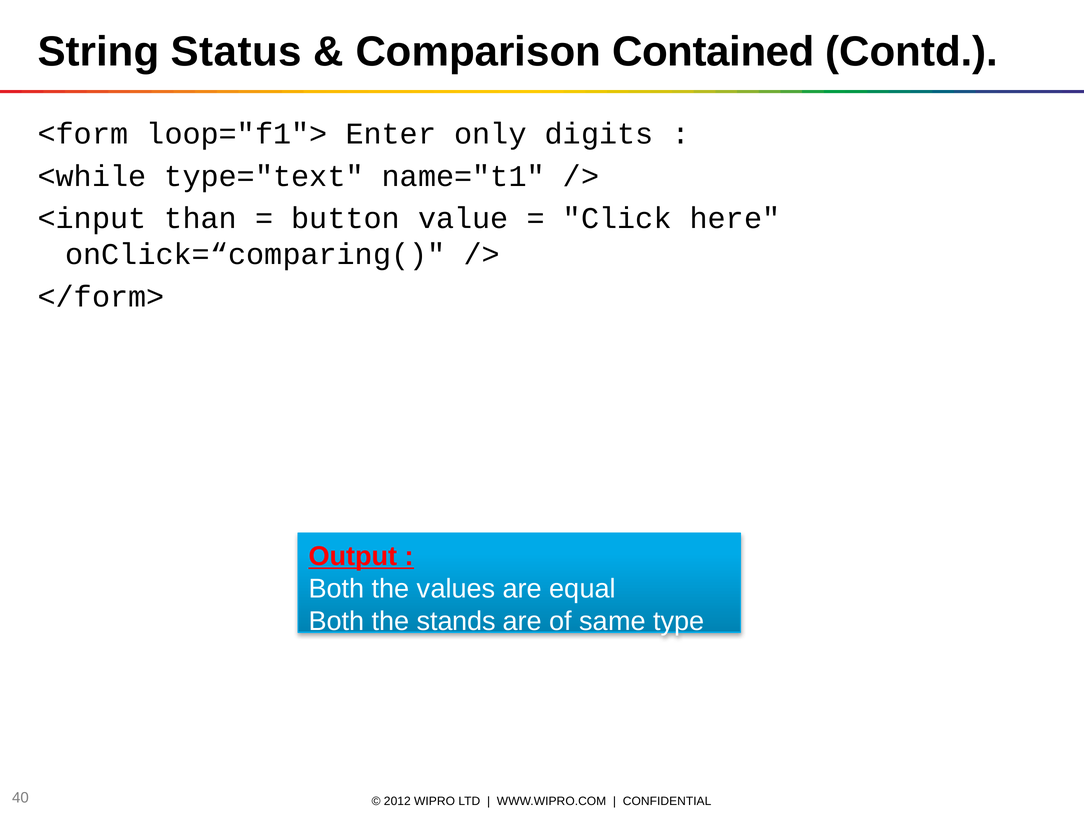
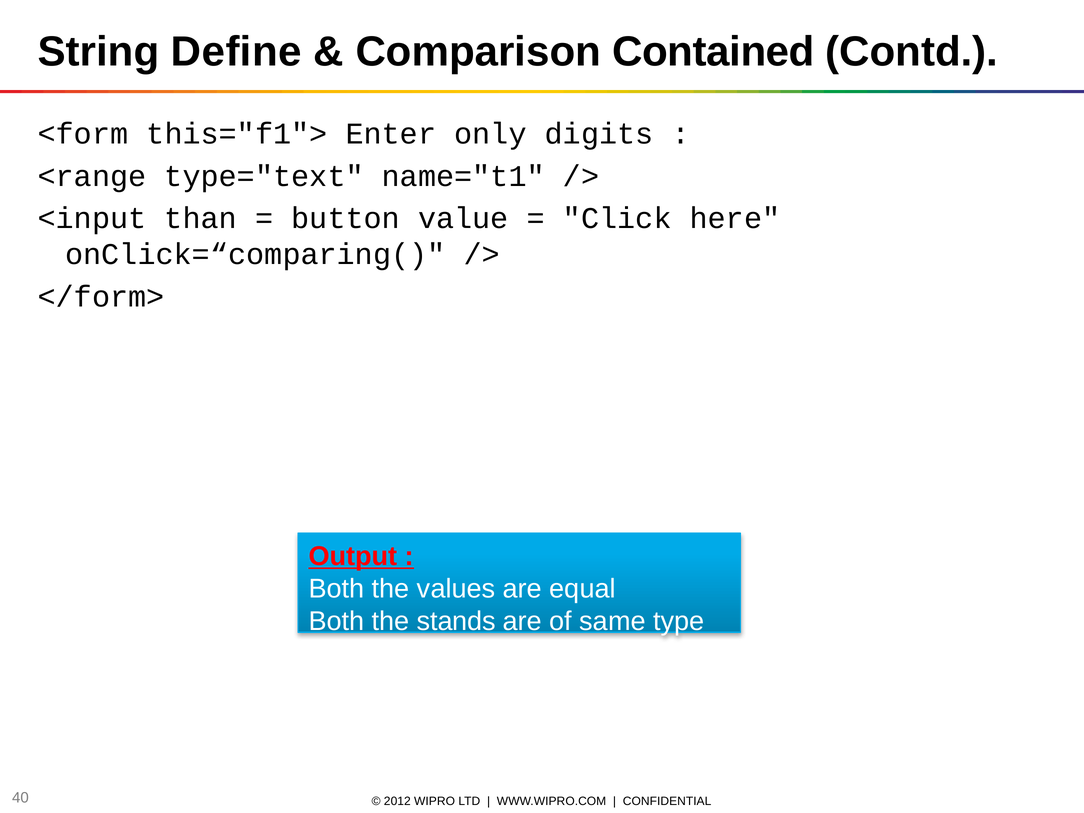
Status: Status -> Define (236, 52)
loop="f1">: loop="f1"> -> this="f1"> (237, 134)
<while: <while -> <range (92, 176)
